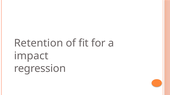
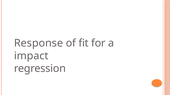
Retention: Retention -> Response (39, 43)
